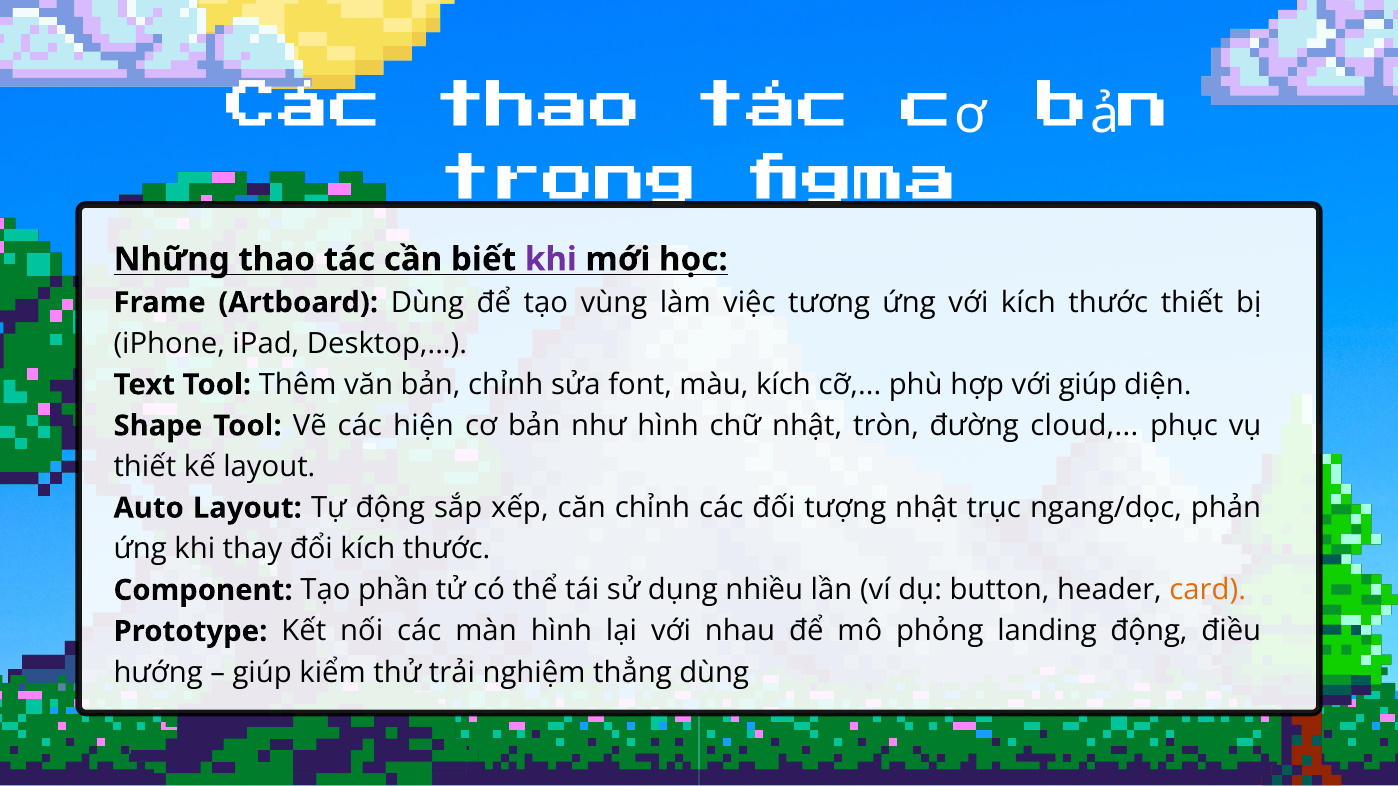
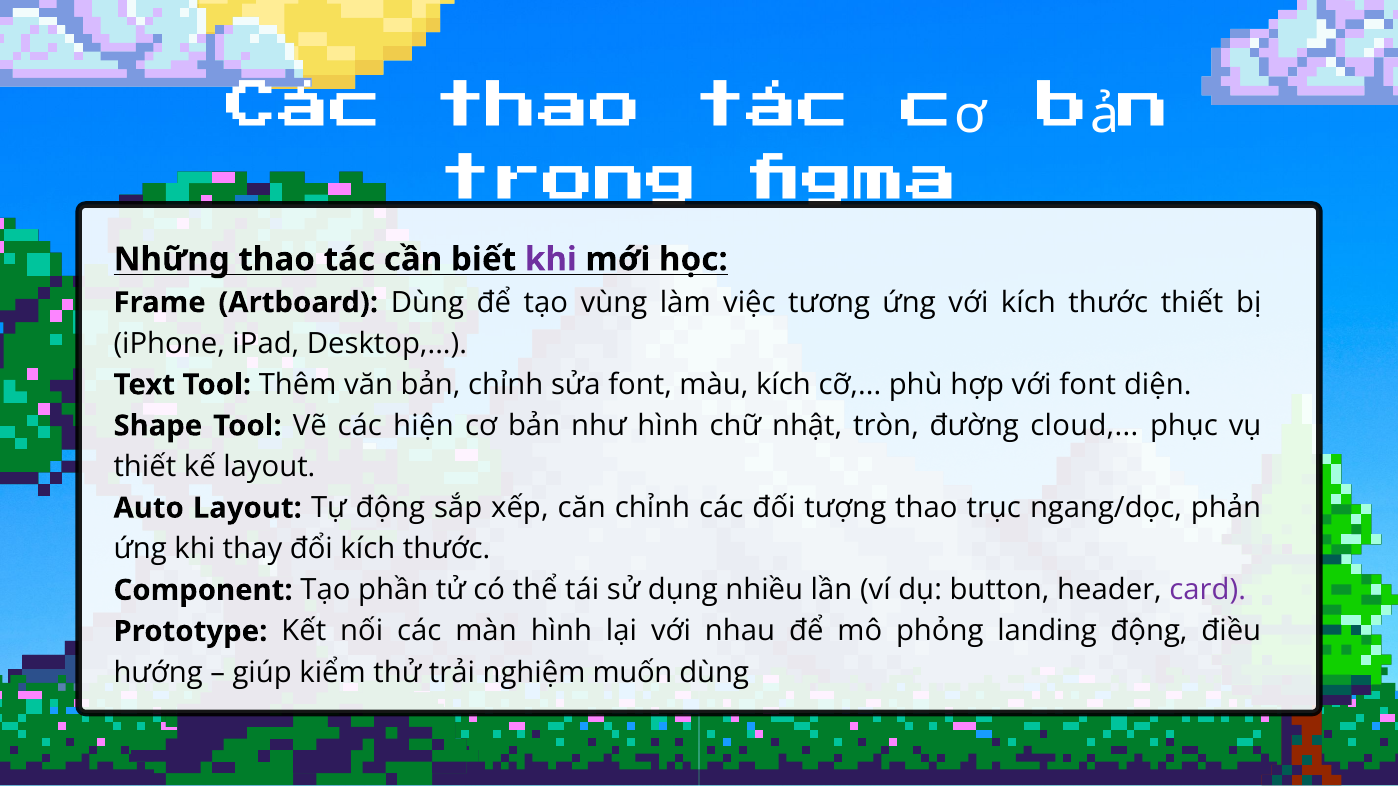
với giúp: giúp -> font (1088, 385)
tượng nhật: nhật -> thao (926, 508)
card colour: orange -> purple (1208, 590)
thẳng: thẳng -> muốn (633, 673)
